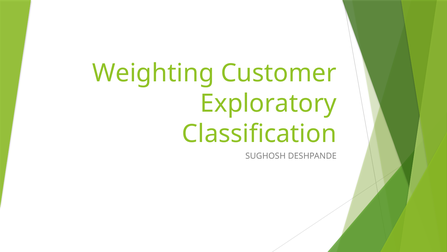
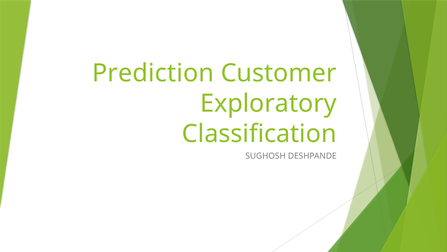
Weighting: Weighting -> Prediction (153, 73)
